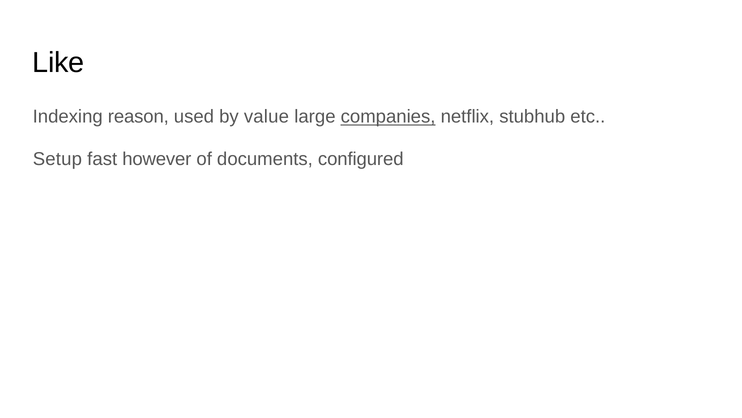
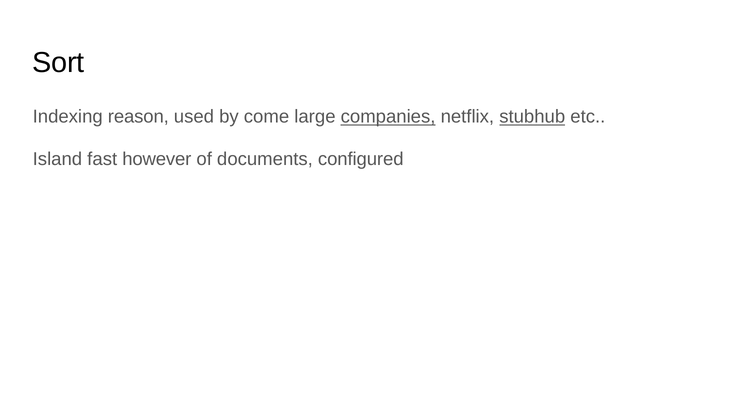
Like: Like -> Sort (58, 63)
value: value -> come (267, 117)
stubhub underline: none -> present (532, 117)
Setup: Setup -> Island (57, 159)
